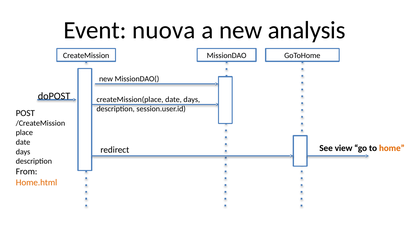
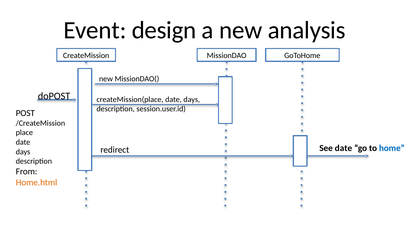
nuova: nuova -> design (164, 30)
See view: view -> date (343, 148)
home colour: orange -> blue (392, 148)
